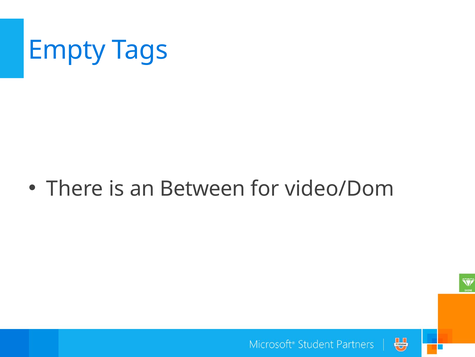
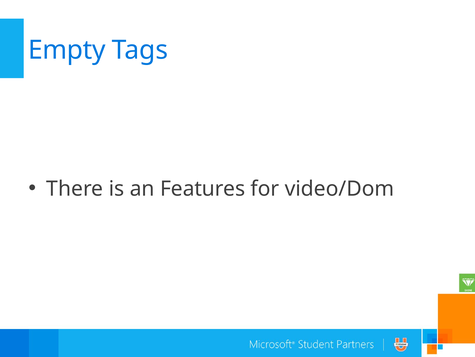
Between: Between -> Features (203, 188)
